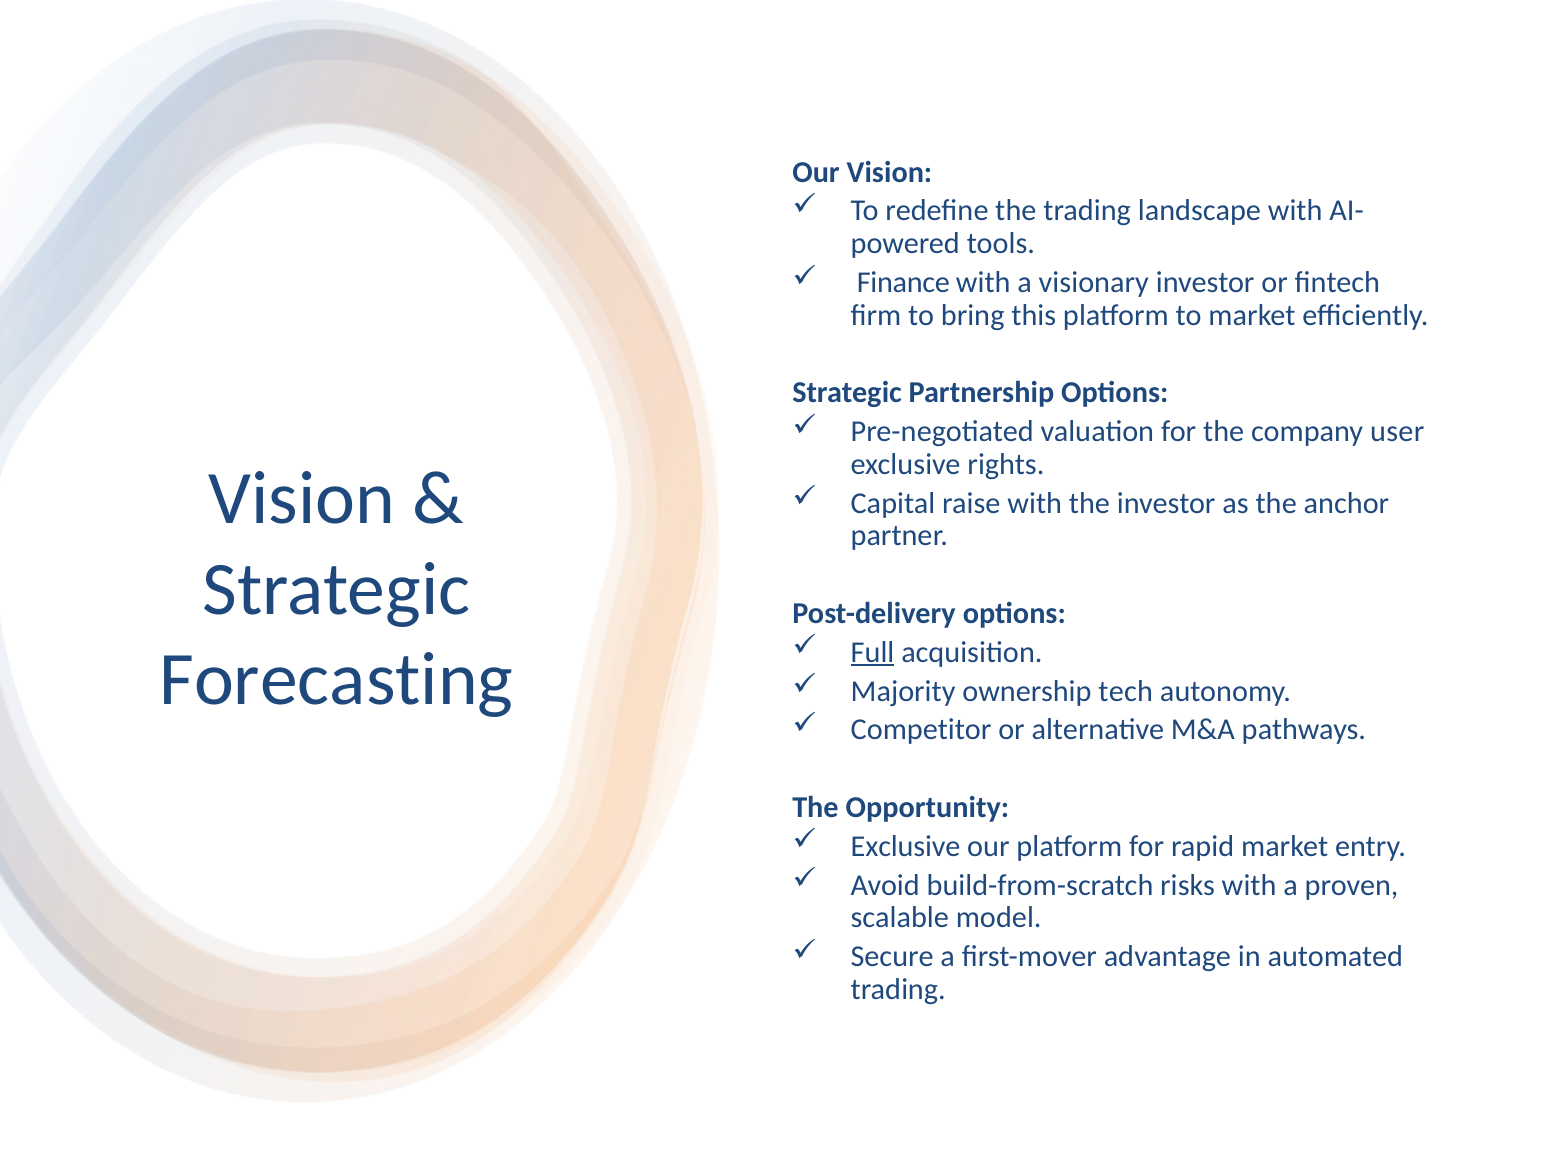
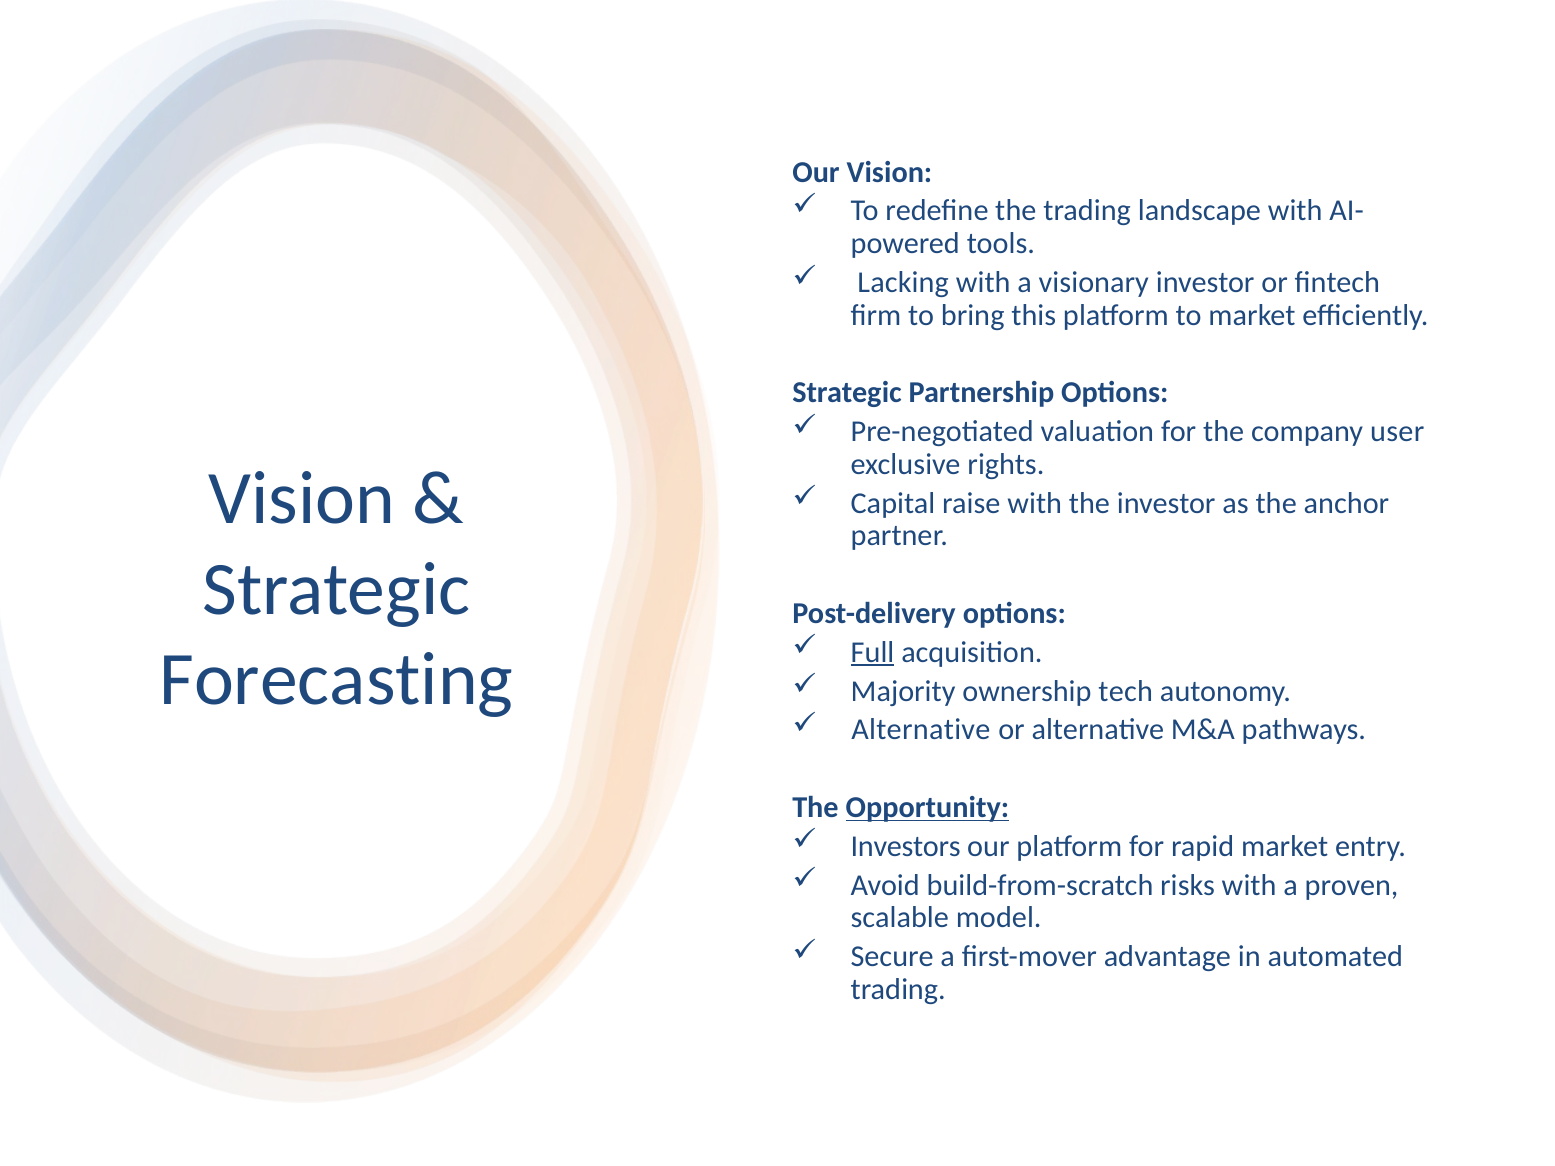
Finance: Finance -> Lacking (903, 283)
Competitor: Competitor -> Alternative (921, 730)
Opportunity underline: none -> present (927, 808)
Exclusive: Exclusive -> Investors (906, 846)
